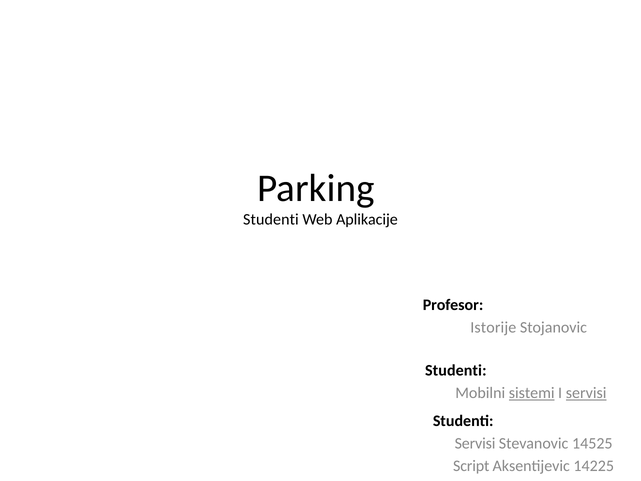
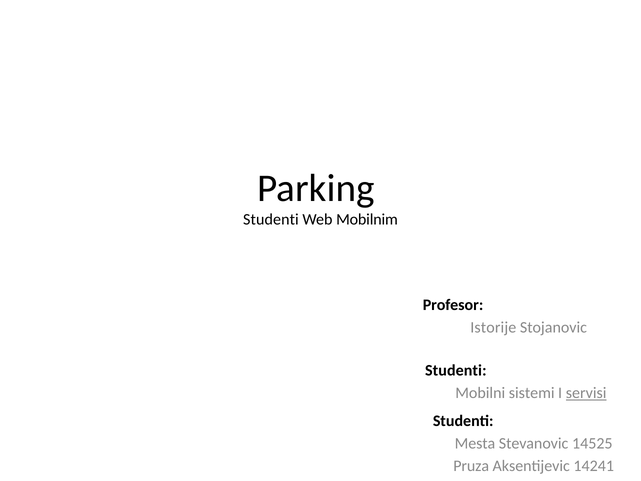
Aplikacije: Aplikacije -> Mobilnim (367, 219)
sistemi underline: present -> none (532, 393)
Servisi: Servisi -> Mesta (475, 443)
Script: Script -> Pruza (471, 466)
14225: 14225 -> 14241 (594, 466)
